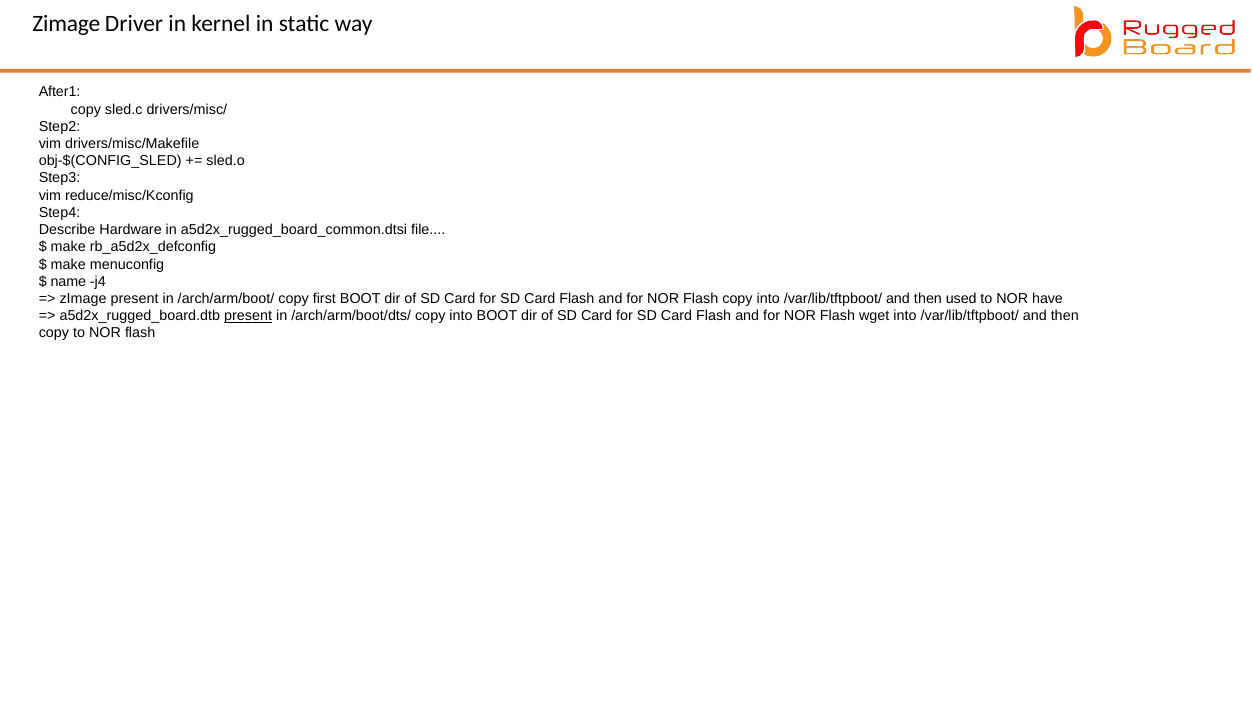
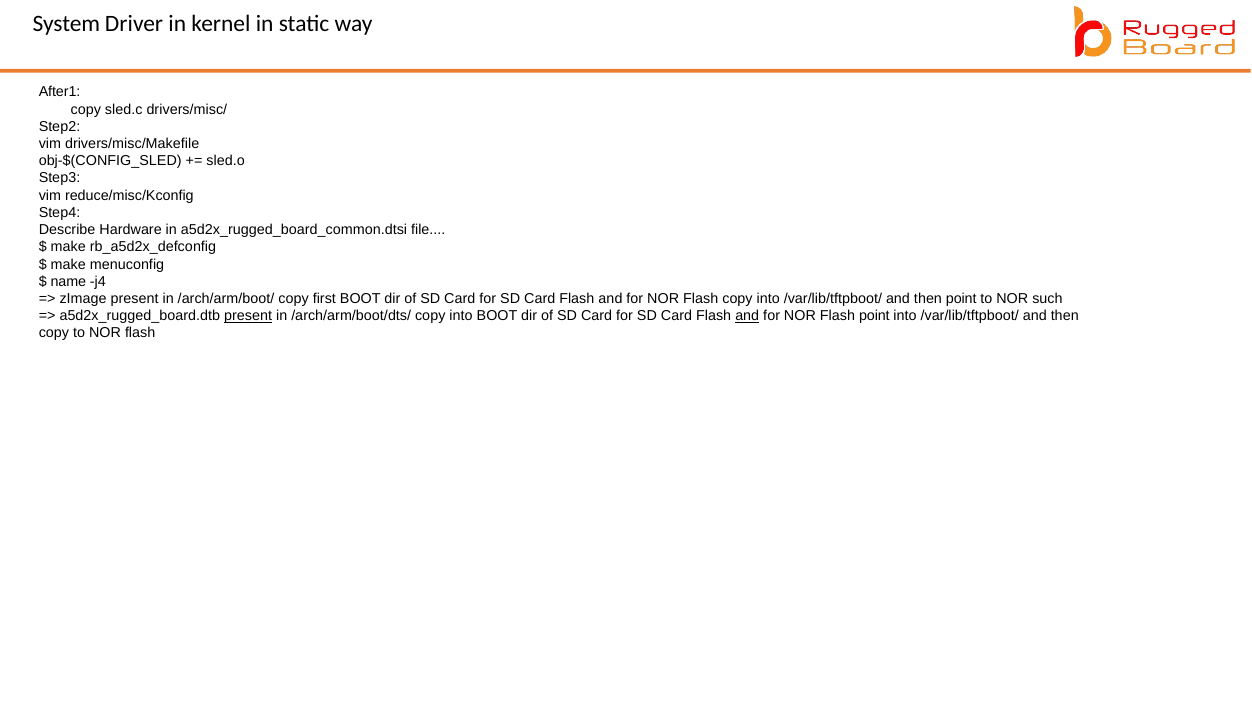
Zimage: Zimage -> System (66, 23)
then used: used -> point (961, 299)
have: have -> such (1047, 299)
and underline: none -> present (747, 316)
Flash wget: wget -> point (874, 316)
